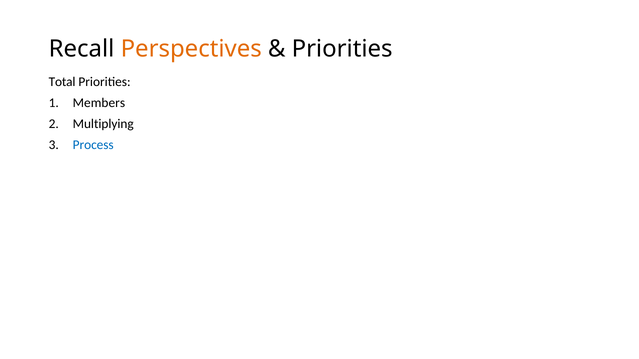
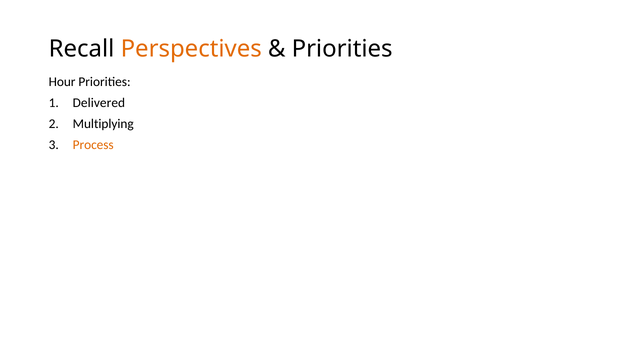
Total: Total -> Hour (62, 82)
Members: Members -> Delivered (99, 103)
Process colour: blue -> orange (93, 145)
